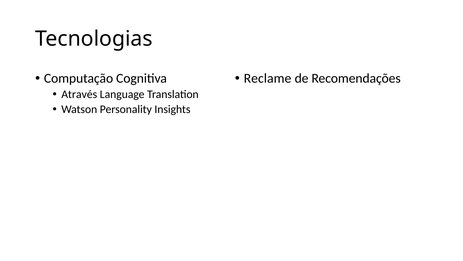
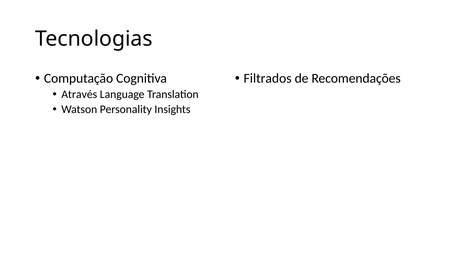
Reclame: Reclame -> Filtrados (268, 78)
